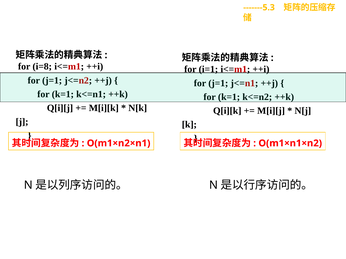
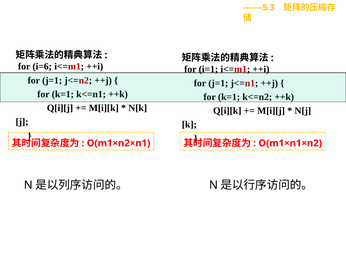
i=8: i=8 -> i=6 (42, 67)
